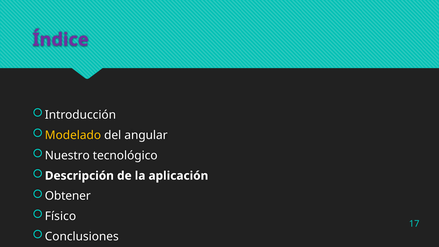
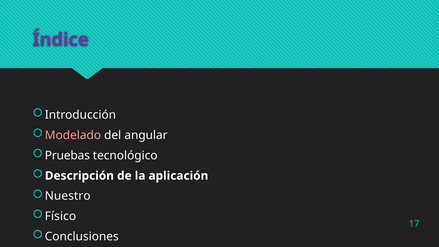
Modelado colour: yellow -> pink (73, 135)
Nuestro: Nuestro -> Pruebas (67, 155)
Obtener: Obtener -> Nuestro (68, 196)
